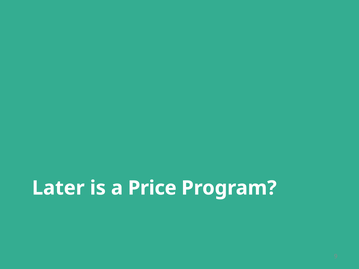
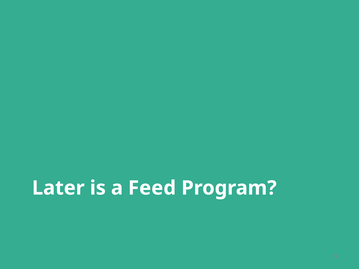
Price: Price -> Feed (152, 188)
